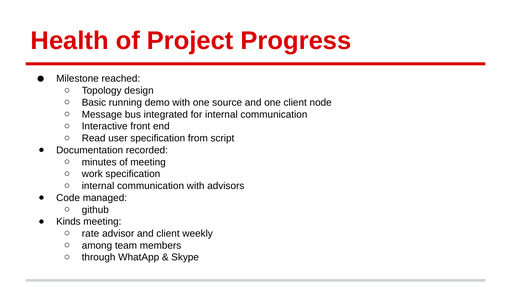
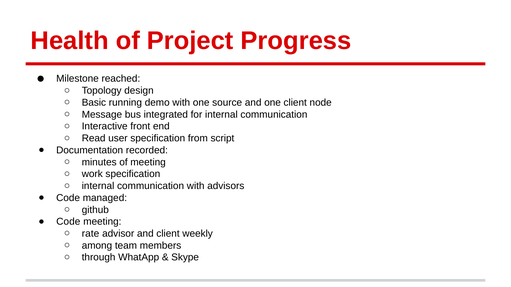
Kinds: Kinds -> Code (68, 222)
